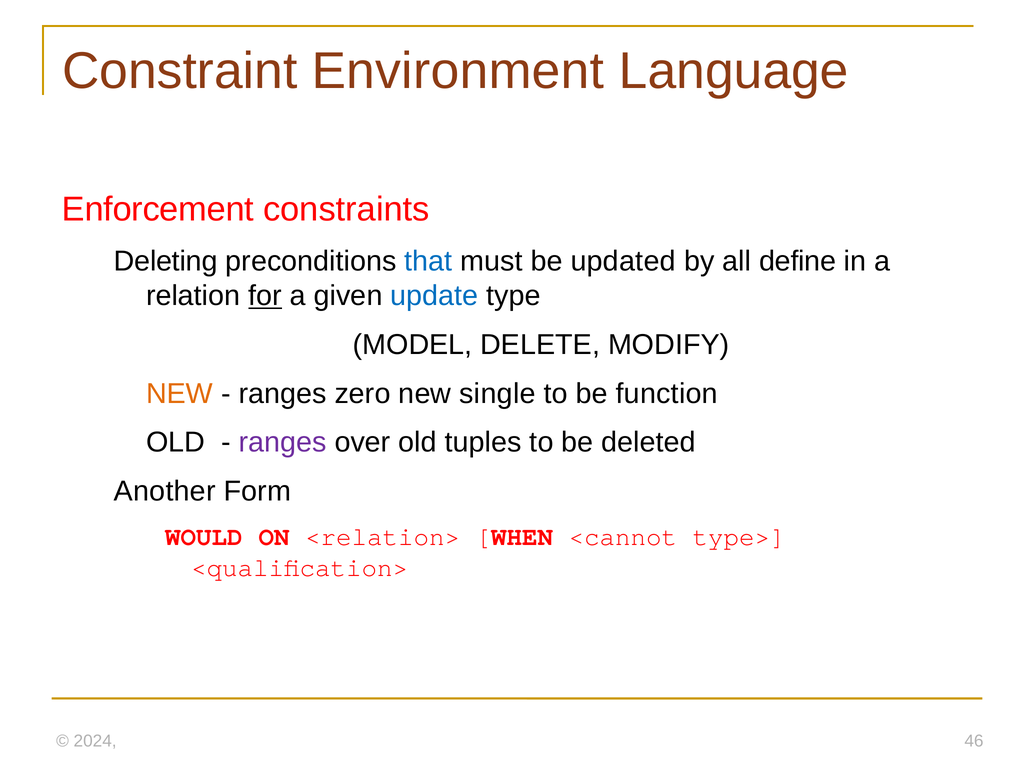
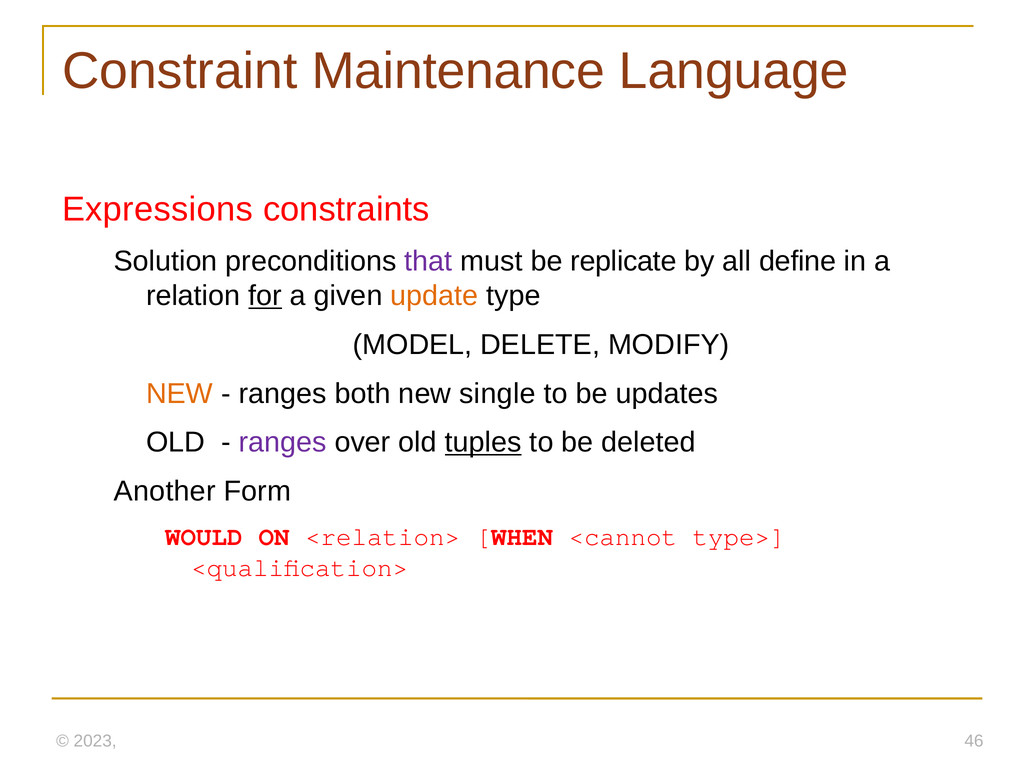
Environment: Environment -> Maintenance (458, 71)
Enforcement: Enforcement -> Expressions (158, 209)
Deleting: Deleting -> Solution (166, 261)
that colour: blue -> purple (428, 261)
updated: updated -> replicate (623, 261)
update colour: blue -> orange (434, 296)
zero: zero -> both (363, 393)
function: function -> updates (667, 393)
tuples underline: none -> present (483, 442)
2024: 2024 -> 2023 (95, 741)
